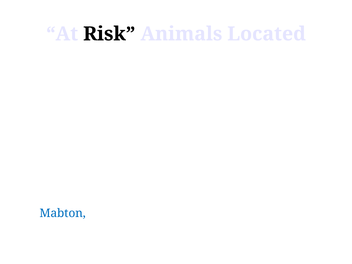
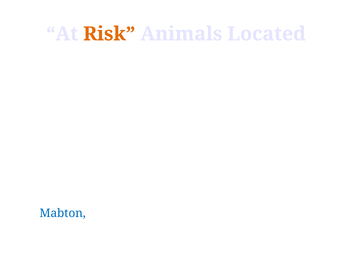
Risk colour: black -> orange (109, 34)
